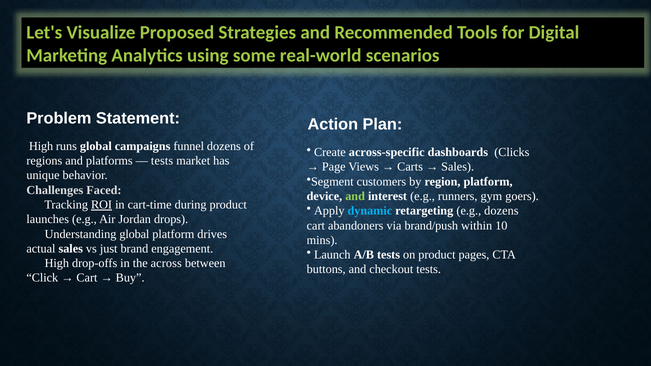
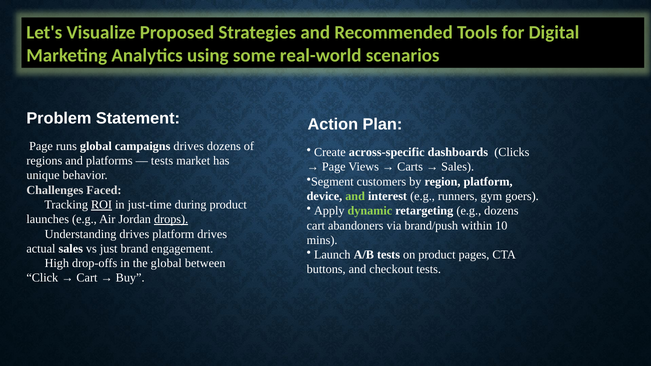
High: High -> Page (41, 146)
campaigns funnel: funnel -> drives (189, 146)
cart-time: cart-time -> just-time (150, 205)
dynamic colour: light blue -> light green (370, 211)
drops underline: none -> present (171, 219)
Understanding global: global -> drives (134, 234)
the across: across -> global (166, 263)
